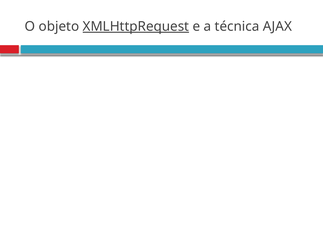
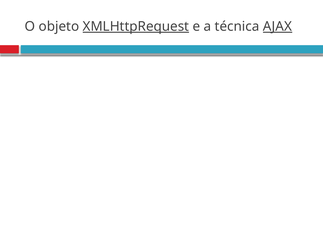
AJAX underline: none -> present (278, 26)
